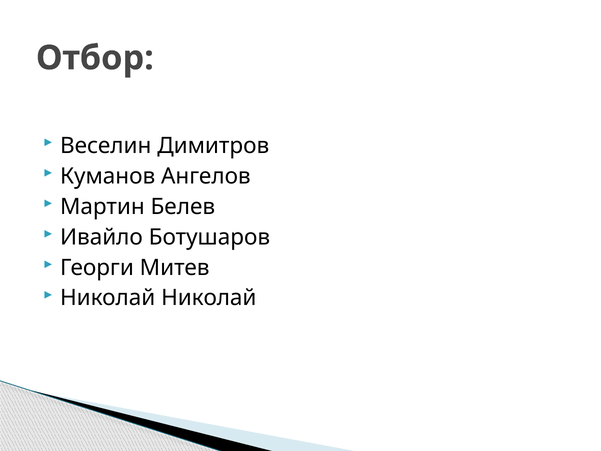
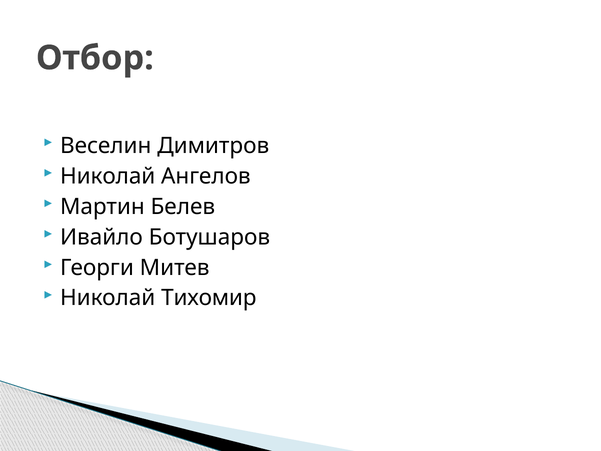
Куманов: Куманов -> Николай (108, 176)
Николай Николай: Николай -> Тихомир (209, 298)
